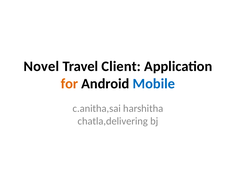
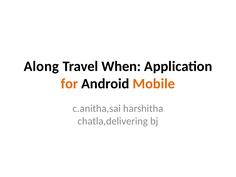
Novel: Novel -> Along (41, 66)
Client: Client -> When (121, 66)
Mobile colour: blue -> orange (154, 84)
